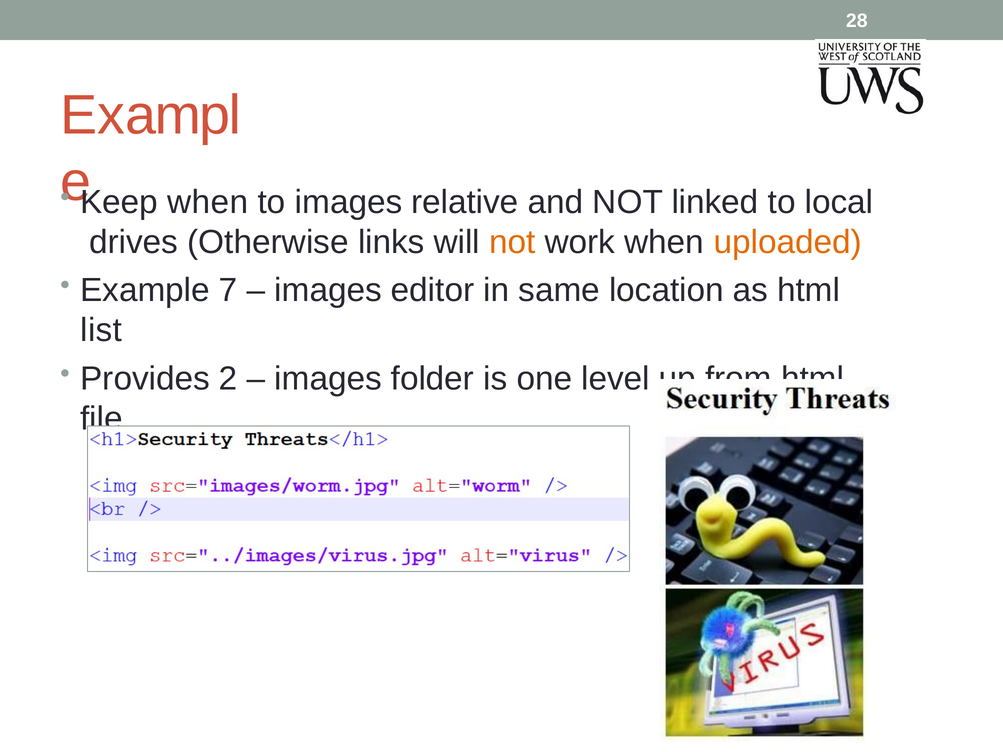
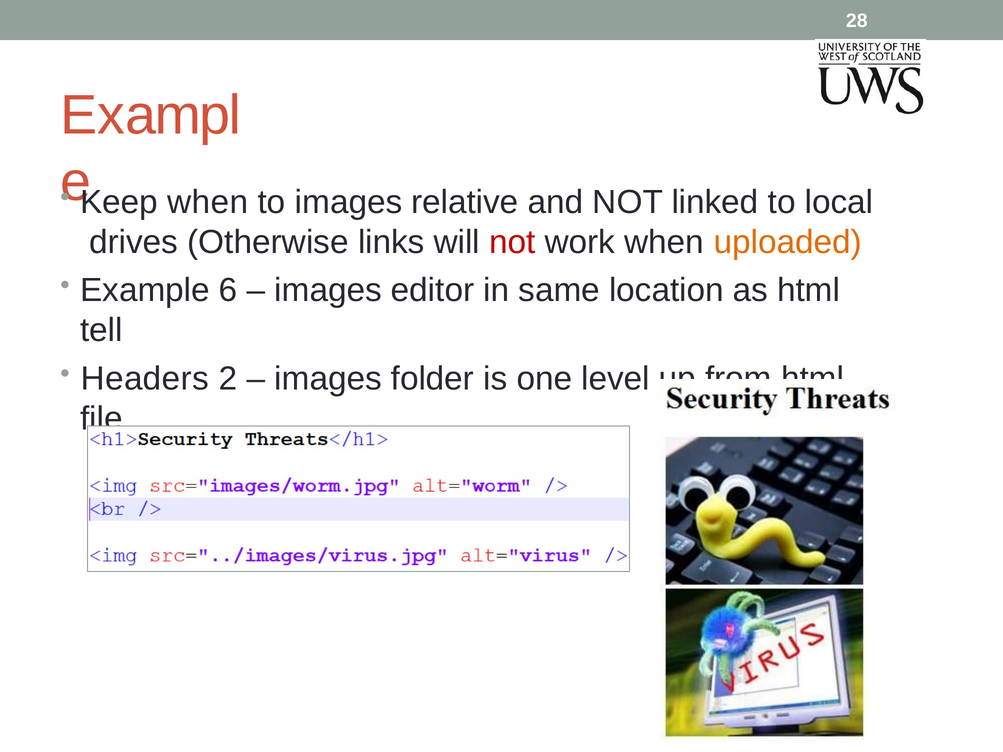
not colour: orange -> red (512, 242)
7: 7 -> 6 (228, 290)
list: list -> tell (102, 331)
Provides: Provides -> Headers (145, 379)
